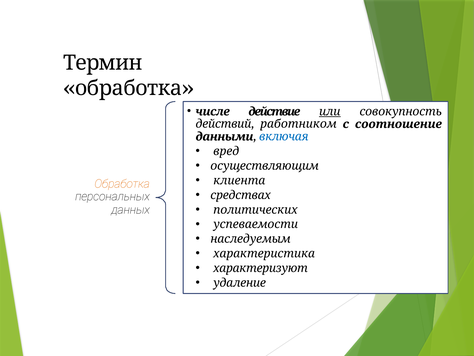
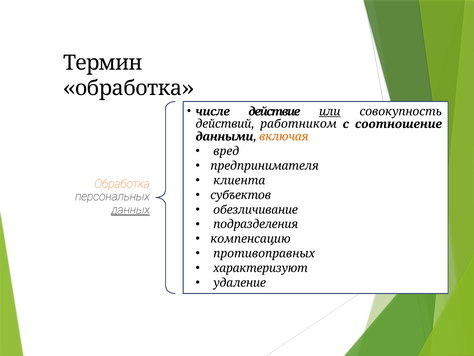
включая colour: blue -> orange (284, 136)
осуществляющим: осуществляющим -> предпринимателя (265, 166)
средствах: средствах -> субъектов (241, 195)
политических: политических -> обезличивание (256, 209)
данных underline: none -> present (131, 210)
успеваемости: успеваемости -> подразделения (256, 224)
наследуемым: наследуемым -> компенсацию (251, 239)
характеристика: характеристика -> противоправных (264, 253)
